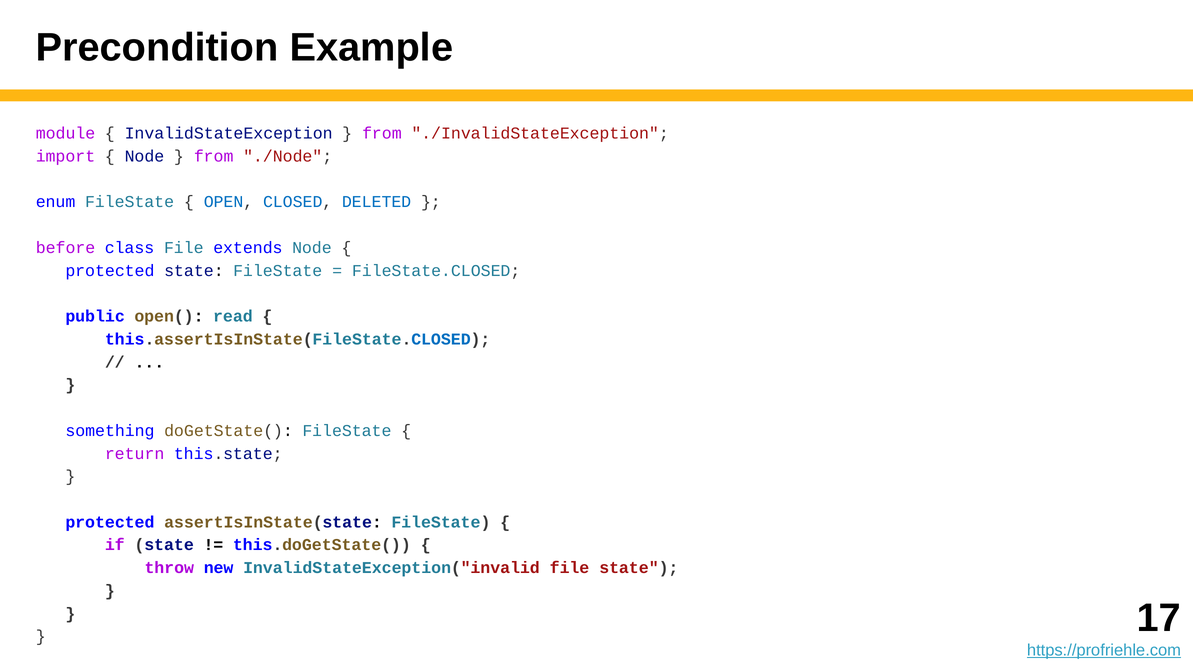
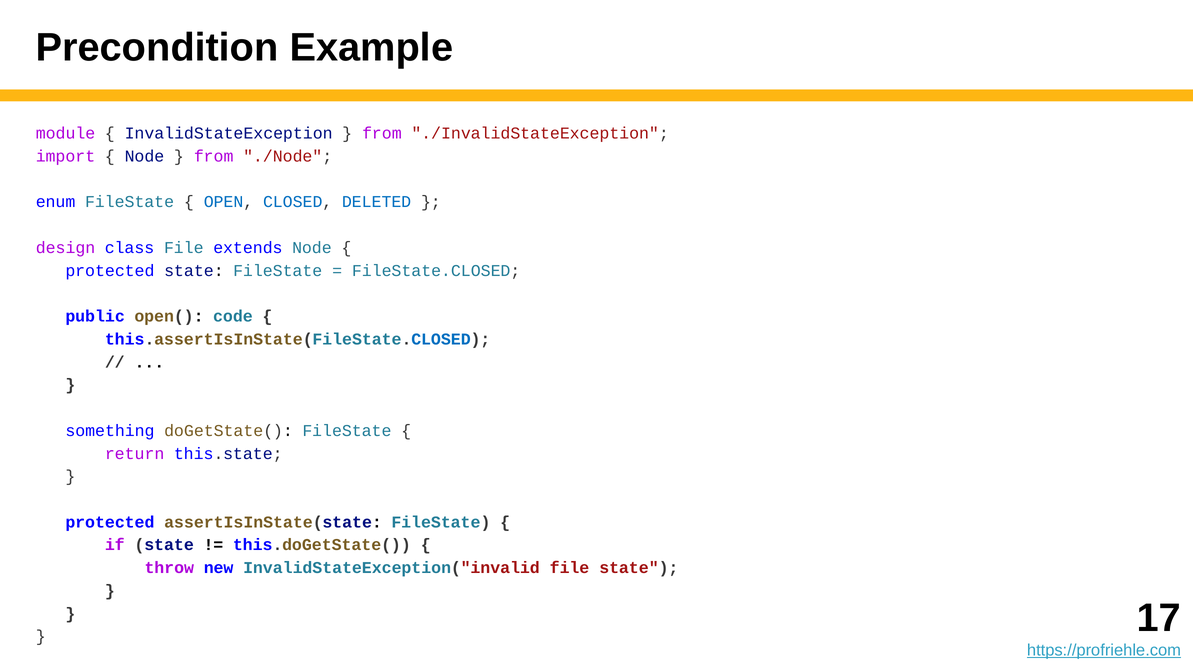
before: before -> design (66, 248)
read: read -> code (233, 316)
